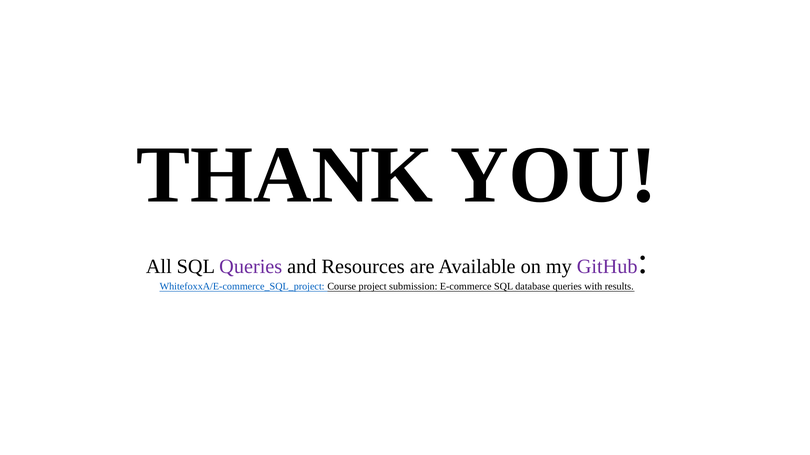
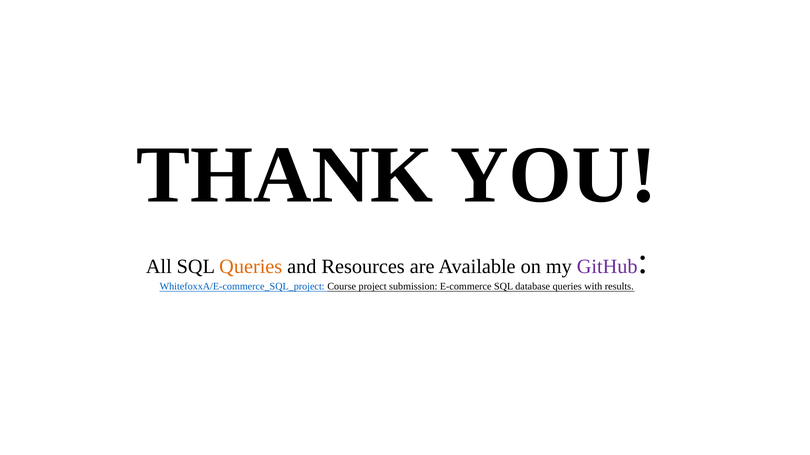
Queries colour: purple -> orange (251, 267)
